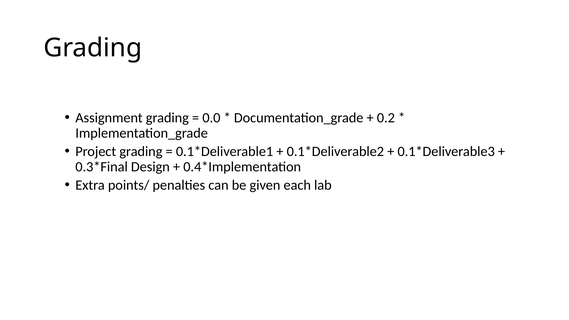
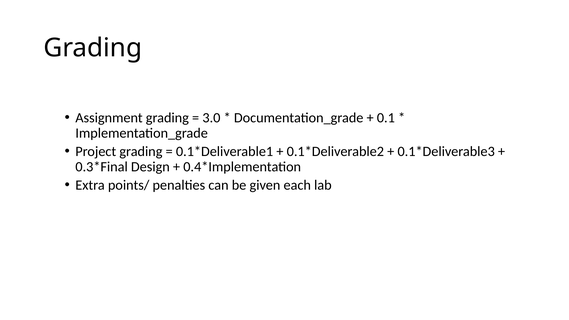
0.0: 0.0 -> 3.0 (211, 118)
0.2: 0.2 -> 0.1 (386, 118)
